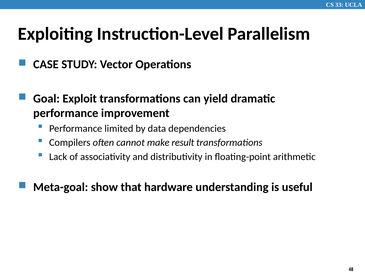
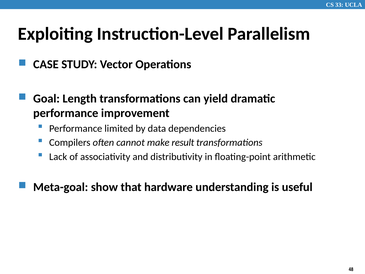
Exploit: Exploit -> Length (80, 98)
